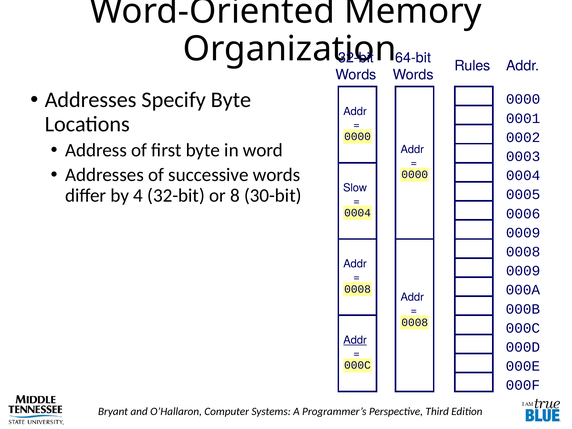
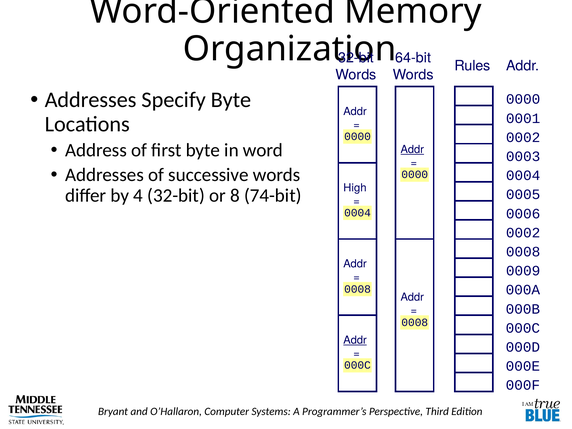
Addr underline: none -> present (412, 150)
Slow: Slow -> High (355, 188)
30-bit: 30-bit -> 74-bit (273, 195)
0009: 0009 -> 0002 (523, 233)
